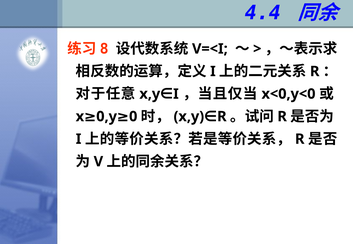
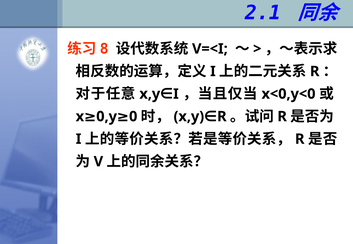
4.4: 4.4 -> 2.1 (263, 13)
